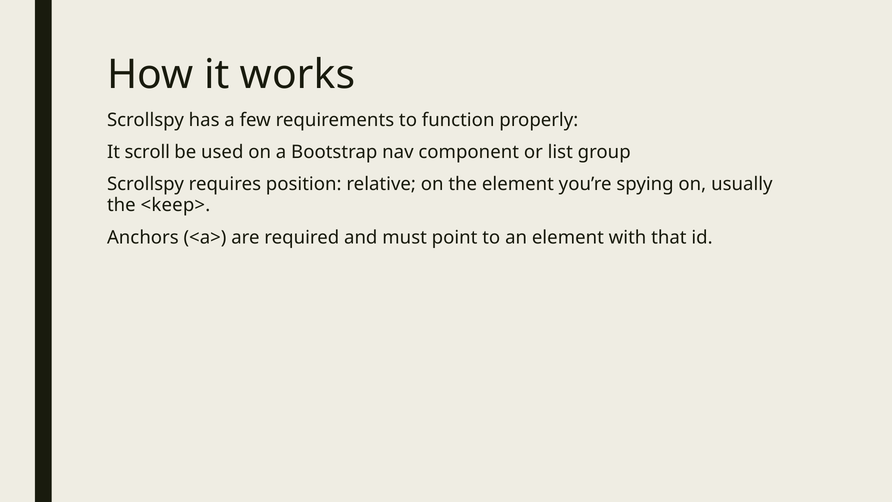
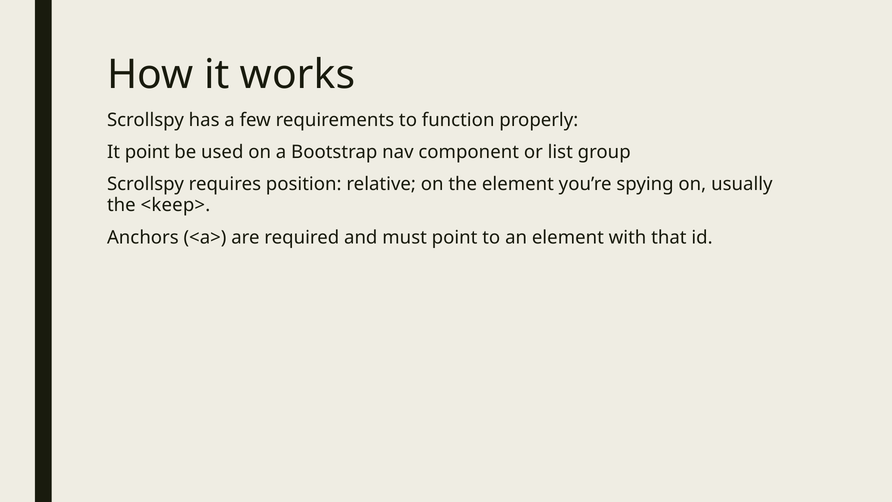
It scroll: scroll -> point (147, 152)
